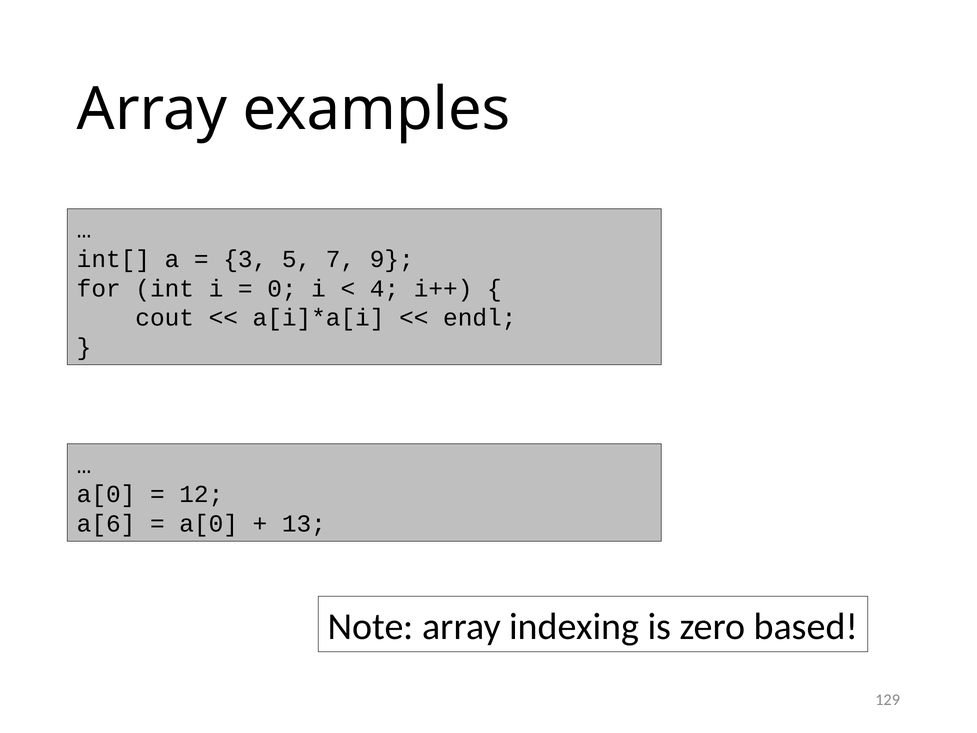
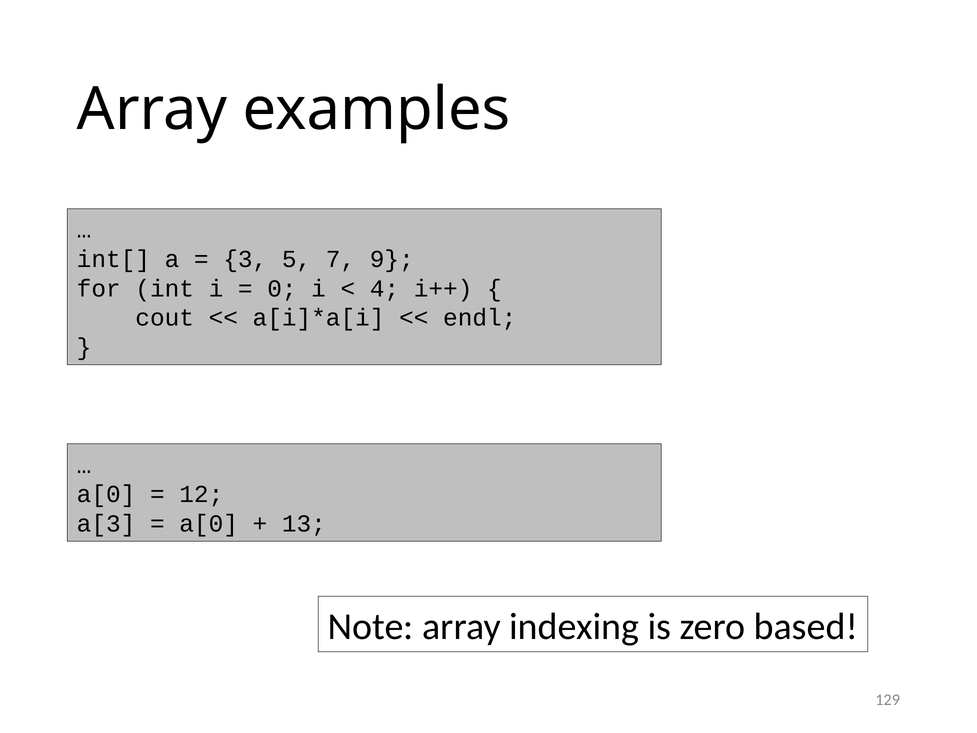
a[6: a[6 -> a[3 (106, 523)
